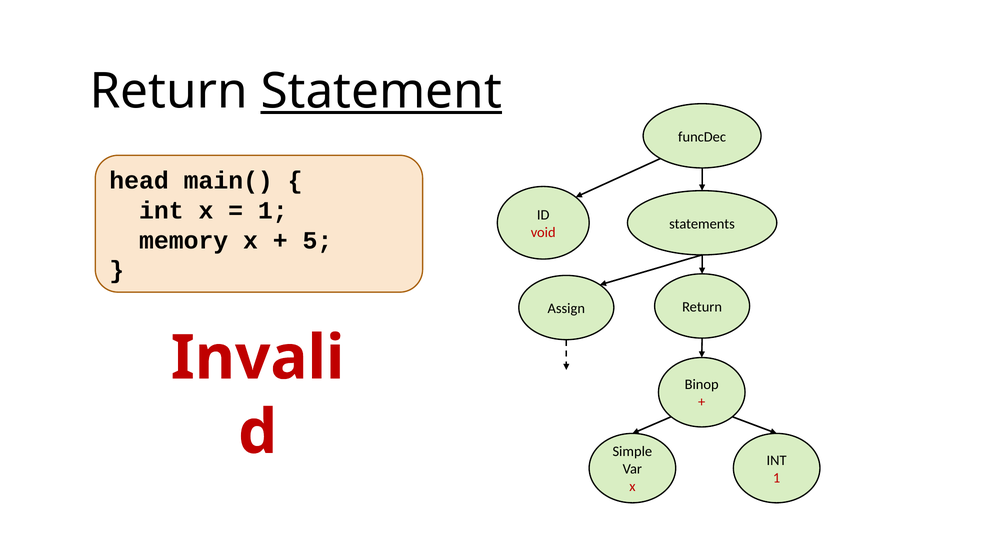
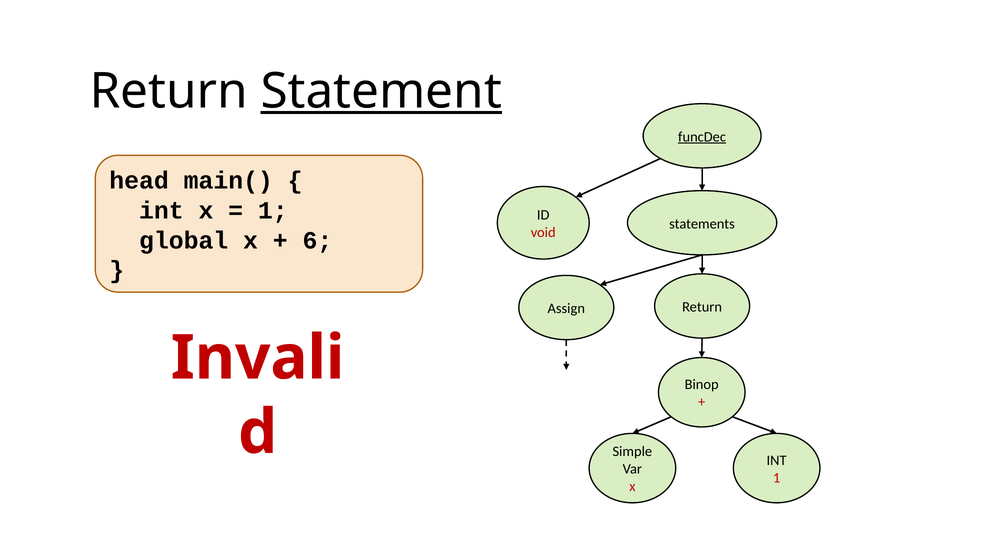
funcDec underline: none -> present (702, 137)
memory: memory -> global (184, 240)
5: 5 -> 6 (317, 240)
